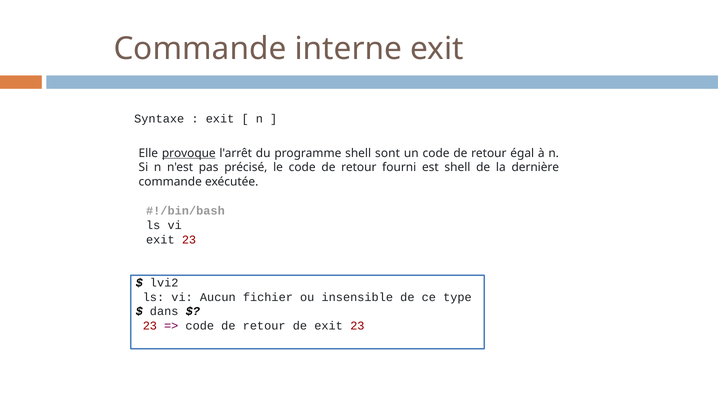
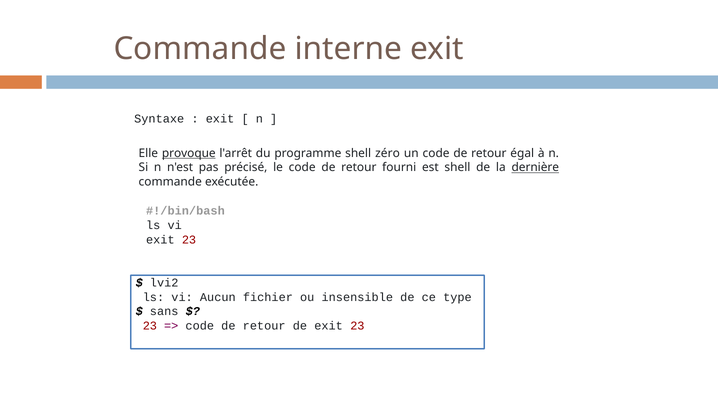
sont: sont -> zéro (388, 153)
dernière underline: none -> present (535, 167)
dans: dans -> sans (164, 311)
